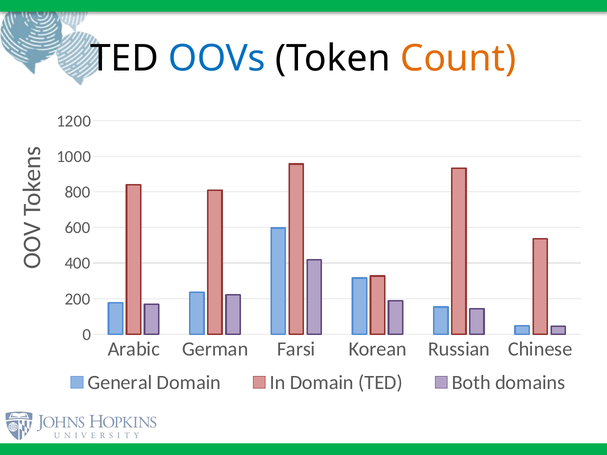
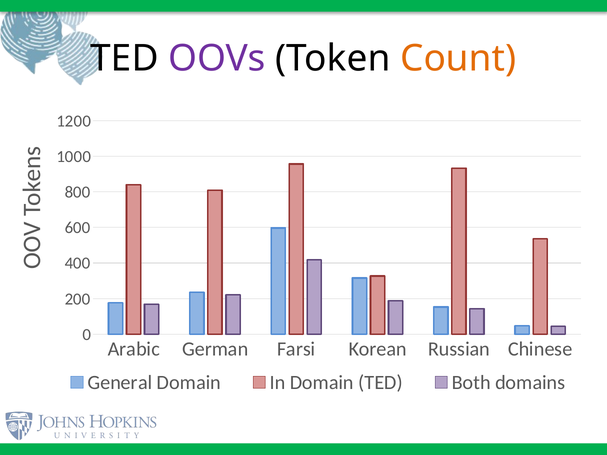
OOVs colour: blue -> purple (217, 59)
